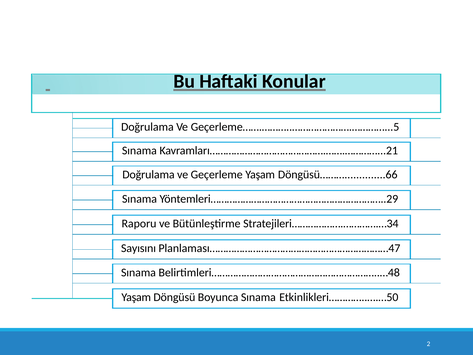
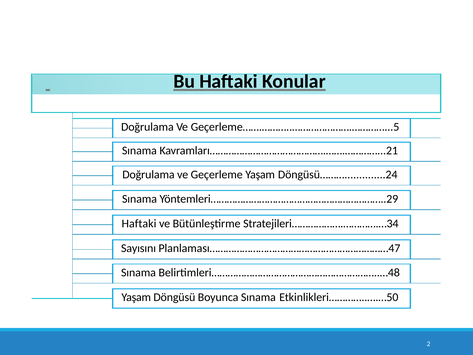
Döngüsü………..............66: Döngüsü………..............66 -> Döngüsü………..............24 (338, 174)
Raporu: Raporu -> Haftaki (139, 223)
